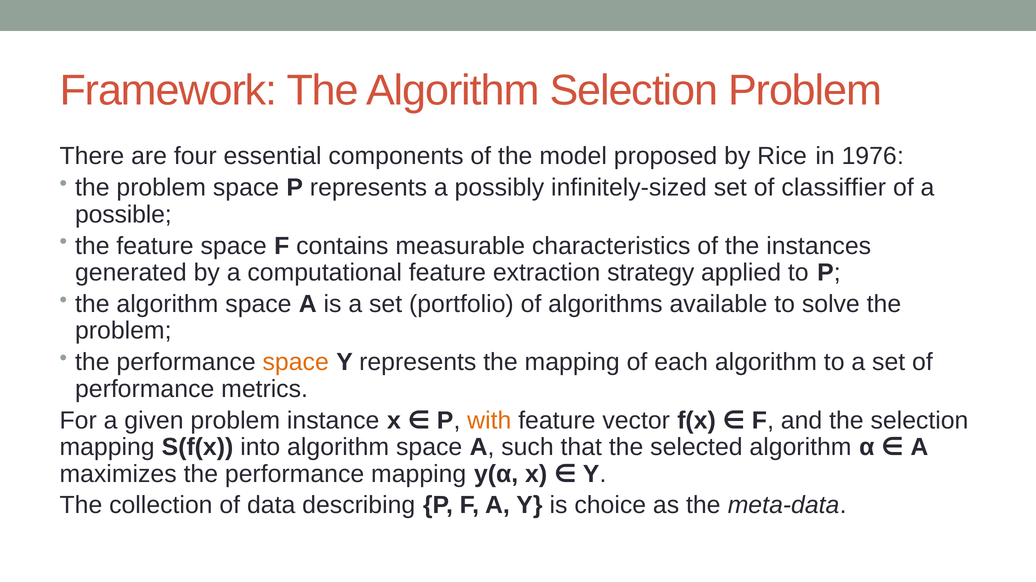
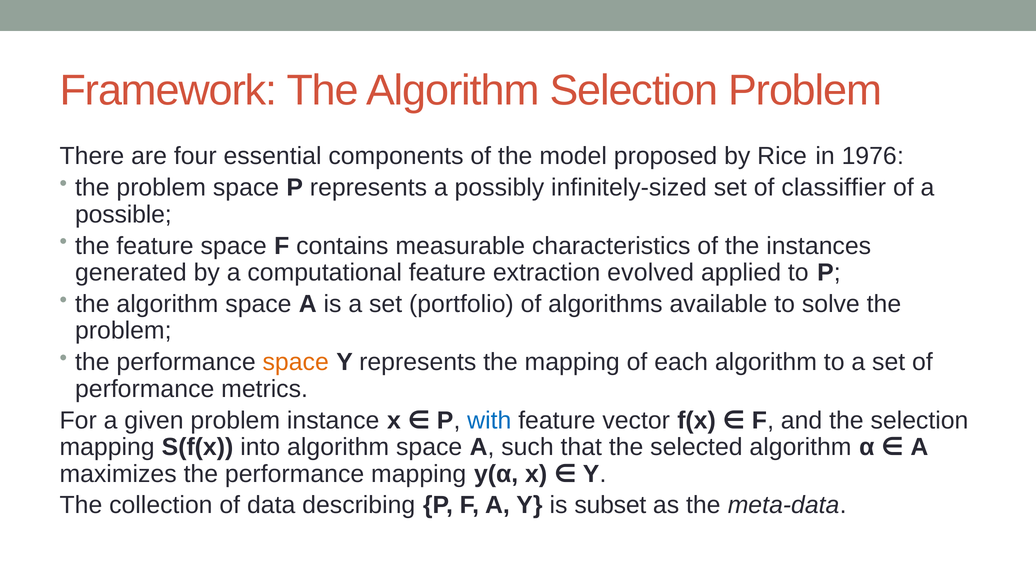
strategy: strategy -> evolved (651, 273)
with colour: orange -> blue (489, 421)
choice: choice -> subset (610, 506)
